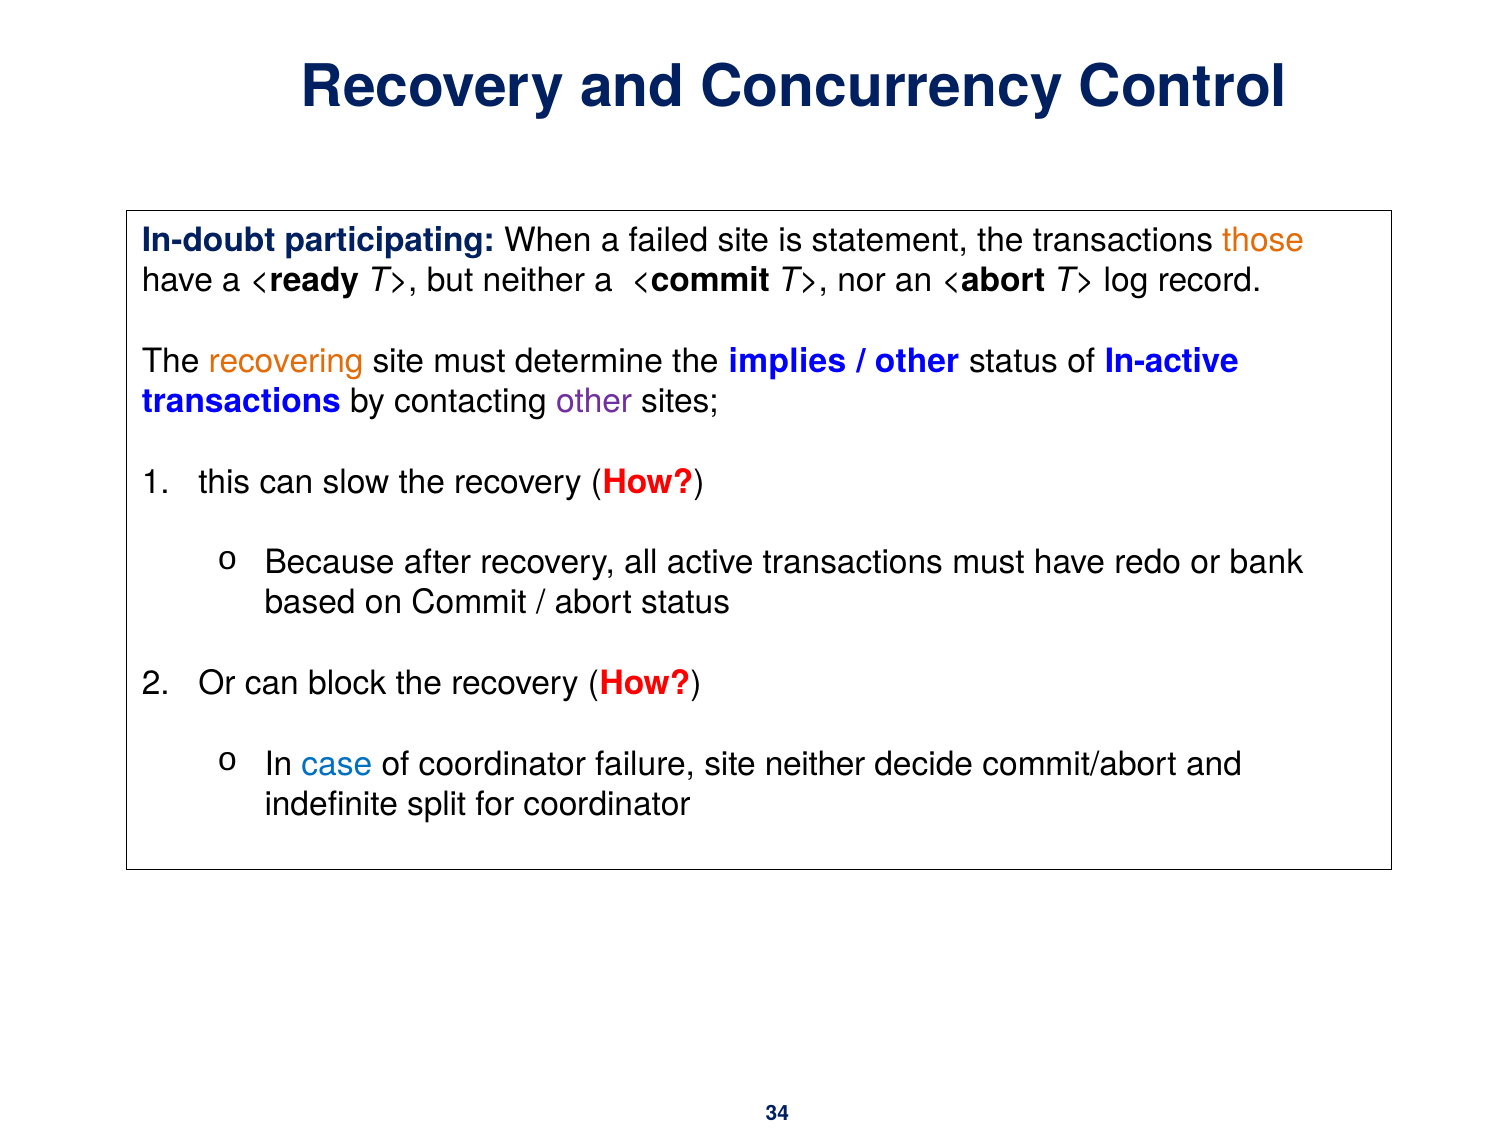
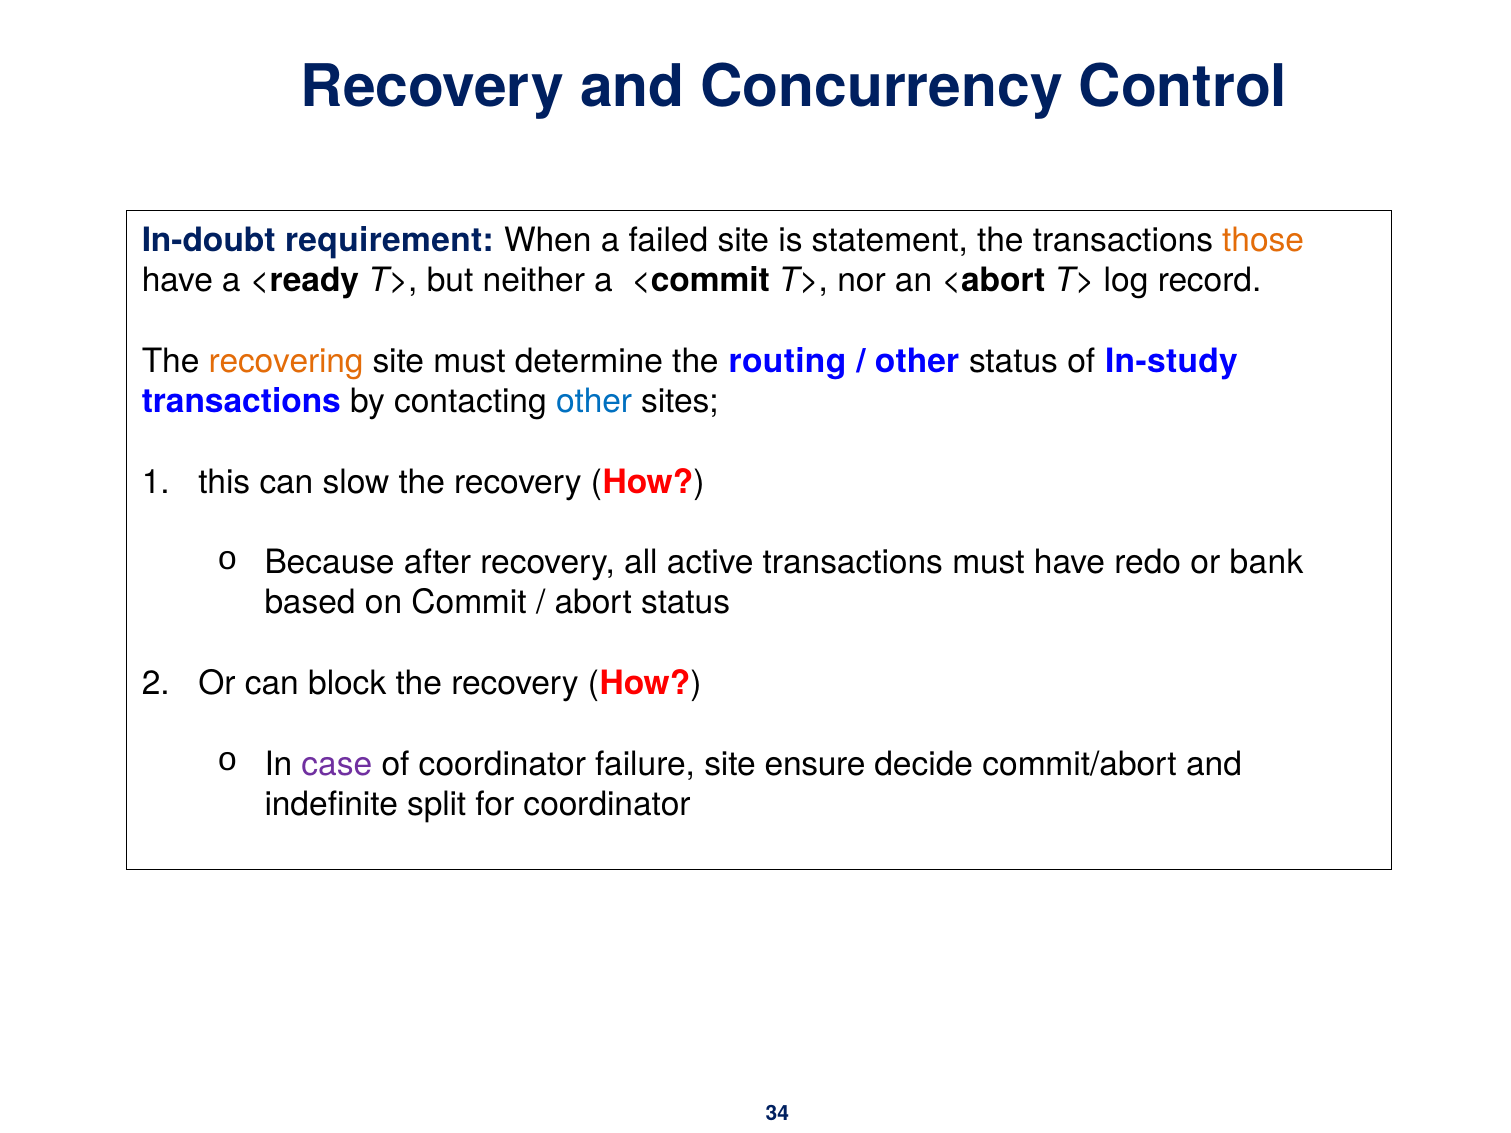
participating: participating -> requirement (389, 241)
implies: implies -> routing (788, 361)
In-active: In-active -> In-study (1171, 361)
other colour: purple -> blue (594, 402)
case colour: blue -> purple (337, 764)
site neither: neither -> ensure (815, 764)
